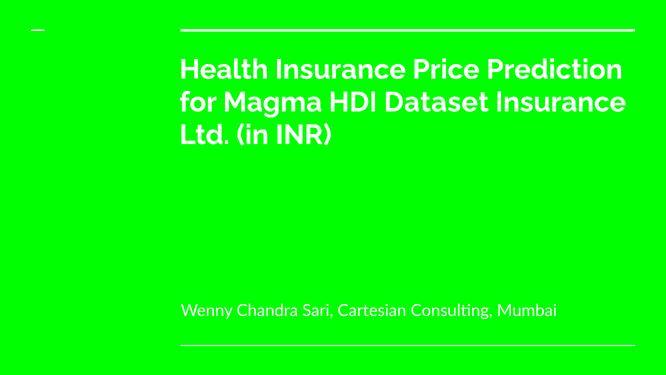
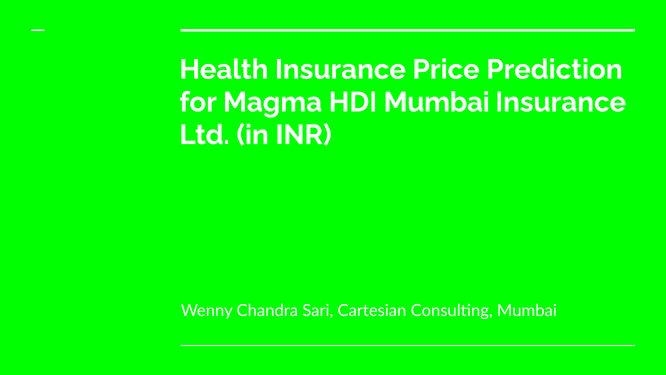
HDI Dataset: Dataset -> Mumbai (437, 102)
